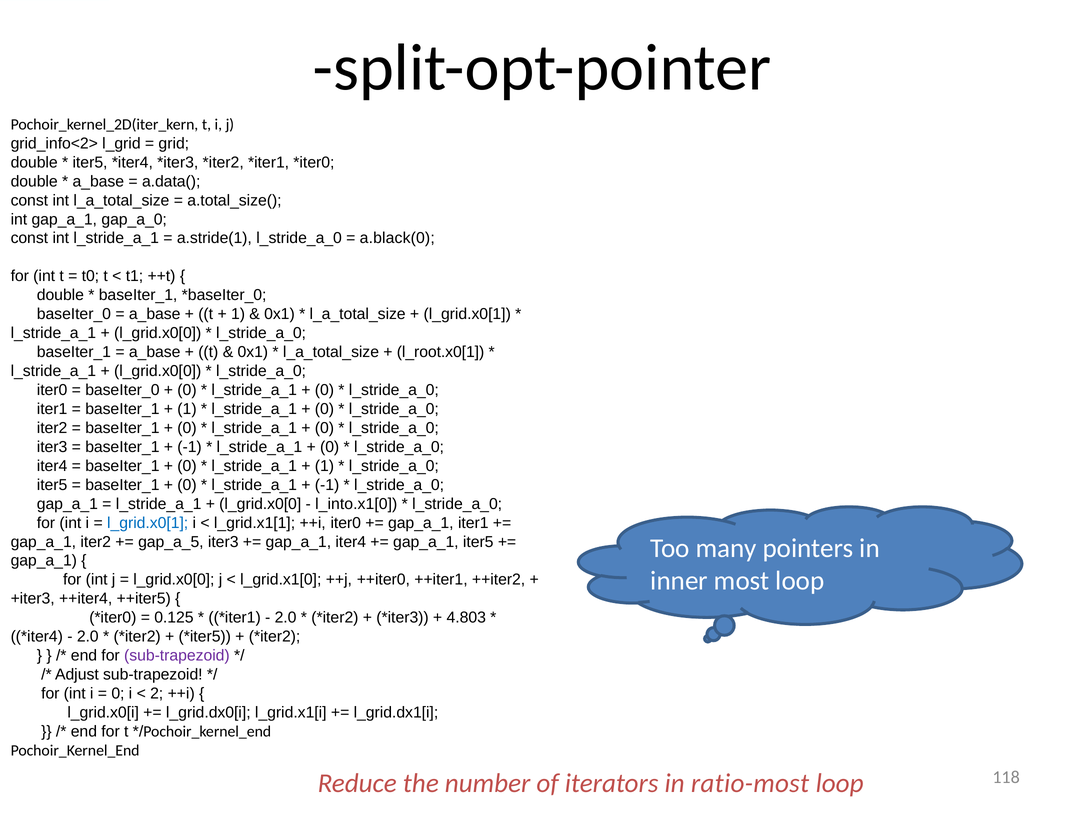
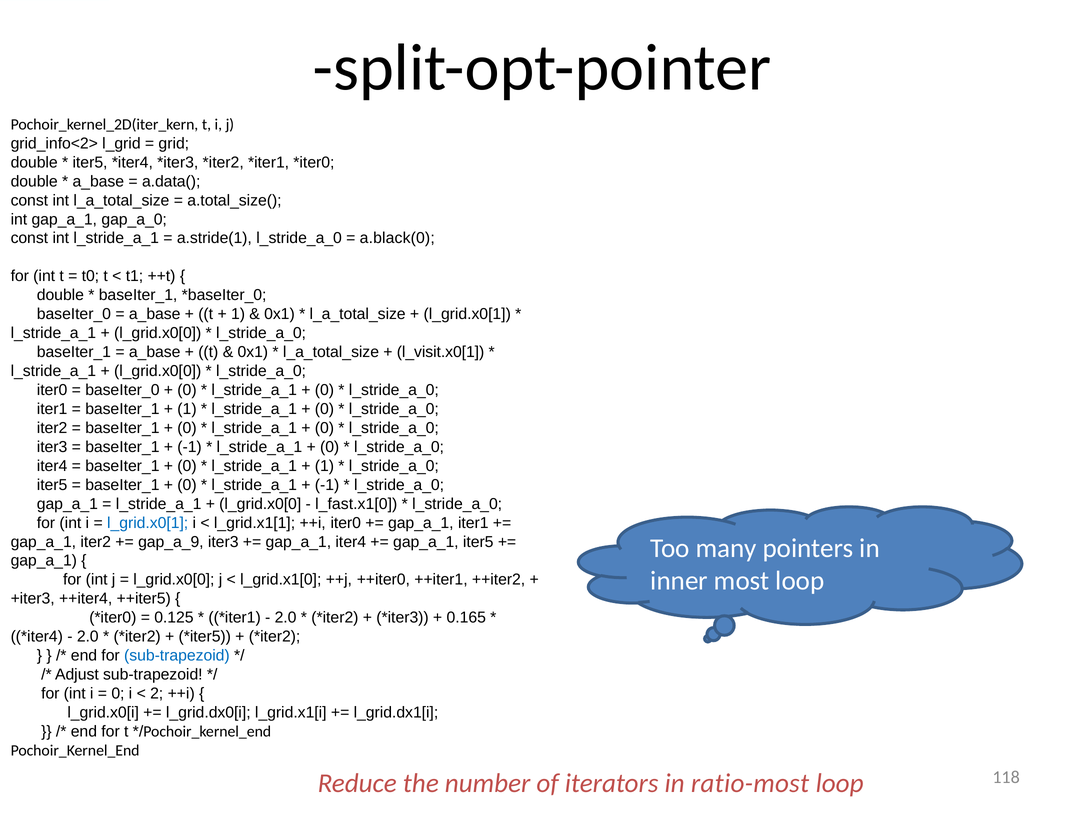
l_root.x0[1: l_root.x0[1 -> l_visit.x0[1 (441, 352)
l_into.x1[0: l_into.x1[0 -> l_fast.x1[0 (356, 504)
gap_a_5: gap_a_5 -> gap_a_9 (171, 542)
4.803: 4.803 -> 0.165 (466, 618)
sub-trapezoid colour: purple -> blue (177, 655)
